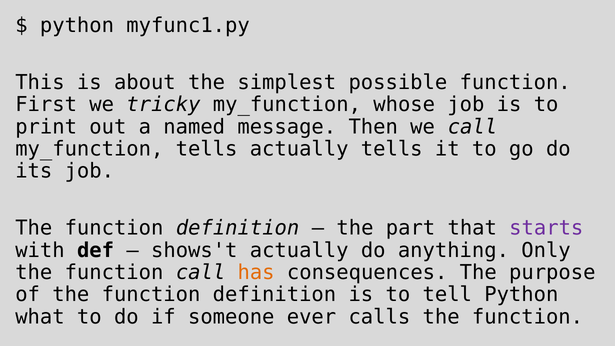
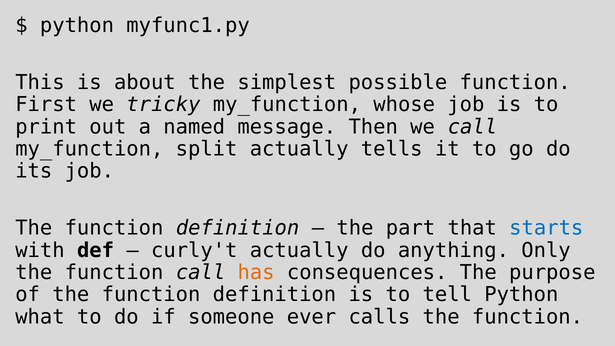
my_function tells: tells -> split (207, 149)
starts colour: purple -> blue (546, 228)
shows't: shows't -> curly't (194, 250)
